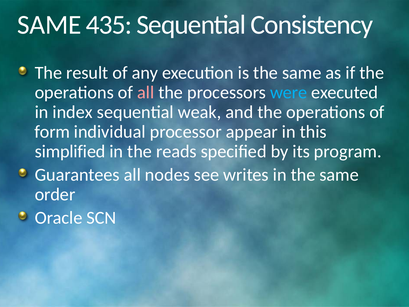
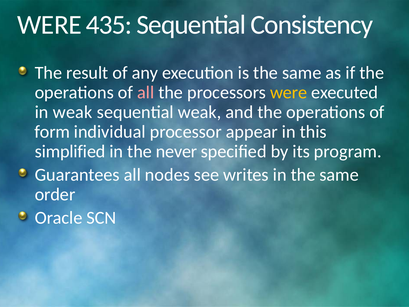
SAME: SAME -> WERE (49, 25)
were colour: light blue -> yellow (289, 93)
in index: index -> weak (73, 112)
reads: reads -> never (176, 151)
